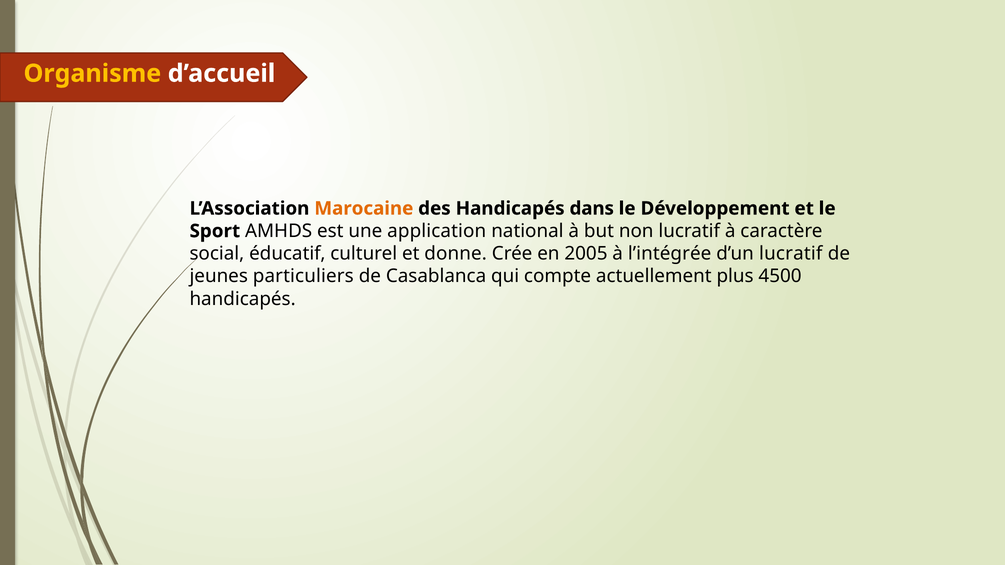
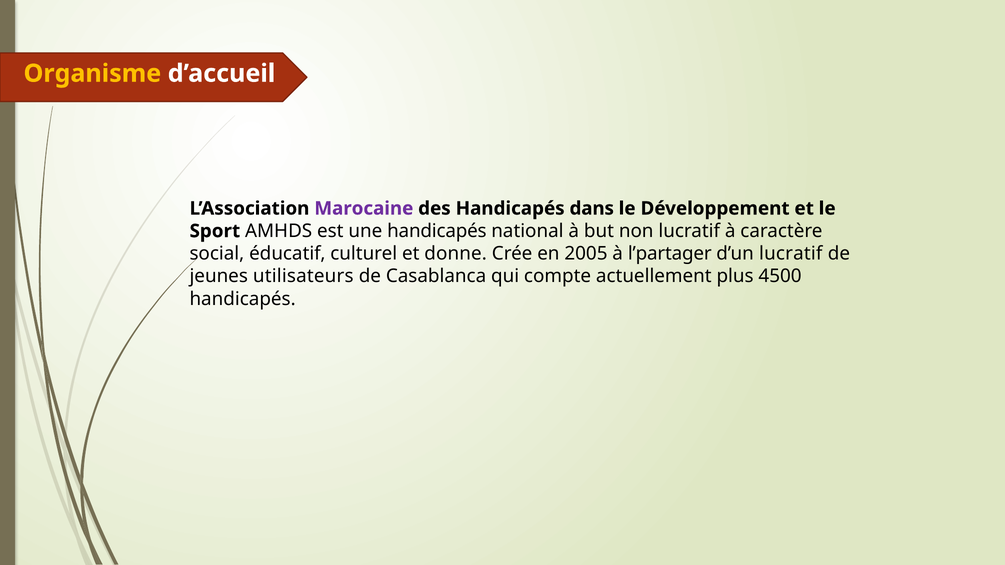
Marocaine colour: orange -> purple (364, 209)
une application: application -> handicapés (437, 231)
l’intégrée: l’intégrée -> l’partager (670, 254)
particuliers: particuliers -> utilisateurs (303, 276)
